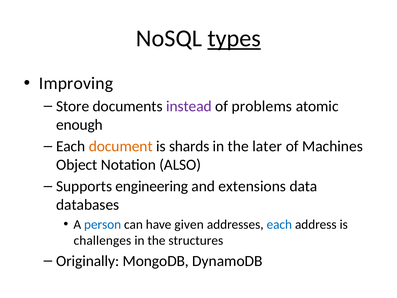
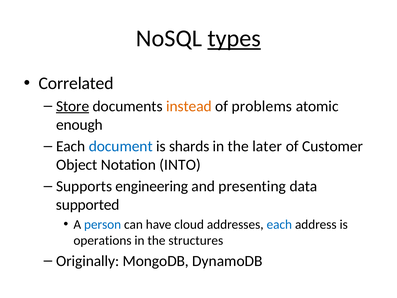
Improving: Improving -> Correlated (76, 83)
Store underline: none -> present (73, 106)
instead colour: purple -> orange (189, 106)
document colour: orange -> blue (121, 146)
Machines: Machines -> Customer (333, 146)
ALSO: ALSO -> INTO (180, 165)
extensions: extensions -> presenting (252, 186)
databases: databases -> supported (88, 205)
given: given -> cloud (189, 224)
challenges: challenges -> operations (102, 240)
